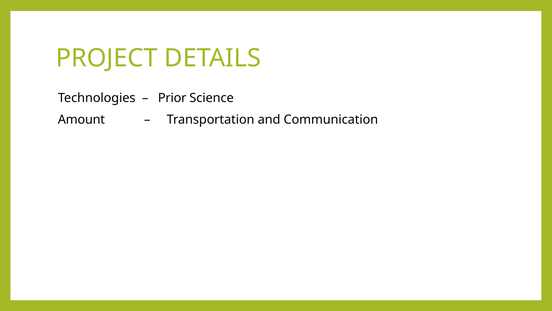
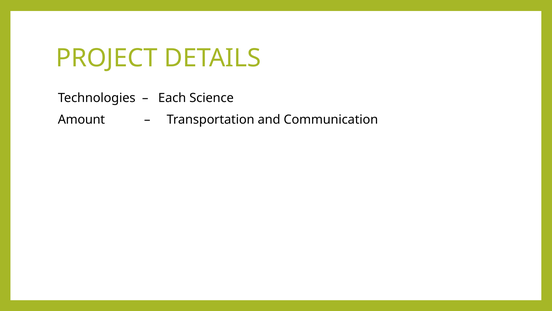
Prior: Prior -> Each (172, 98)
